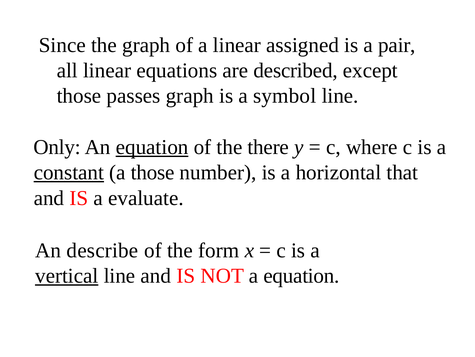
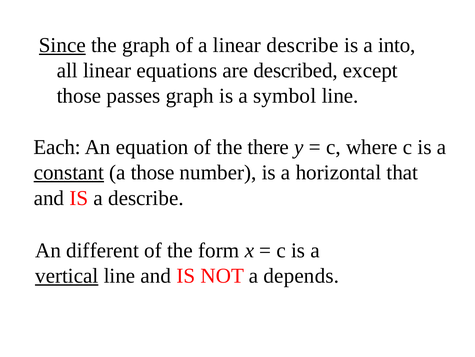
Since underline: none -> present (62, 45)
linear assigned: assigned -> describe (303, 45)
pair: pair -> into (397, 45)
Only: Only -> Each (57, 147)
equation underline: present -> none (152, 147)
a evaluate: evaluate -> describe (146, 198)
describe: describe -> different (103, 250)
a equation: equation -> depends (301, 275)
